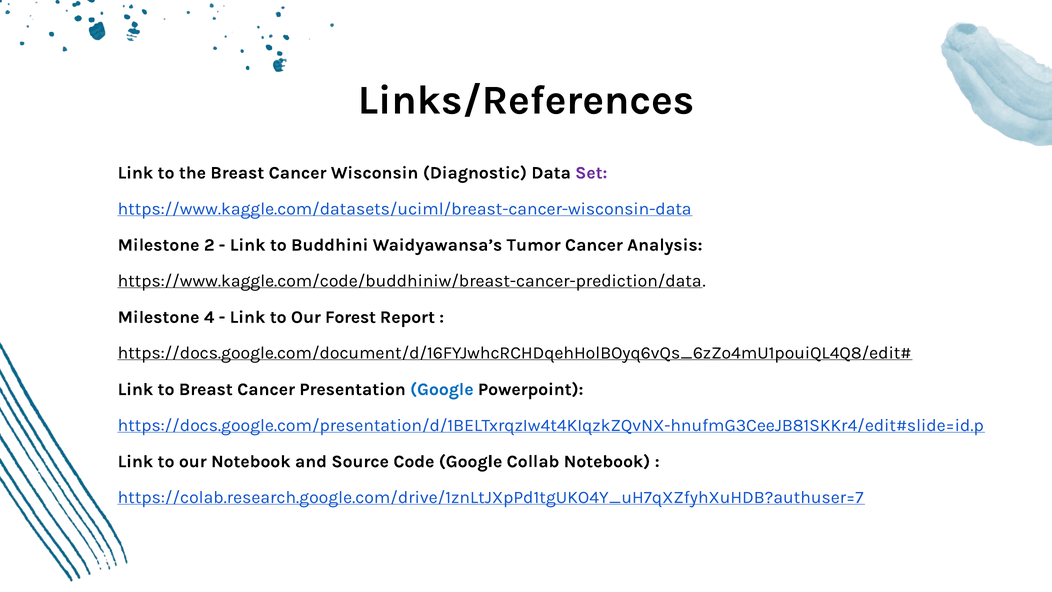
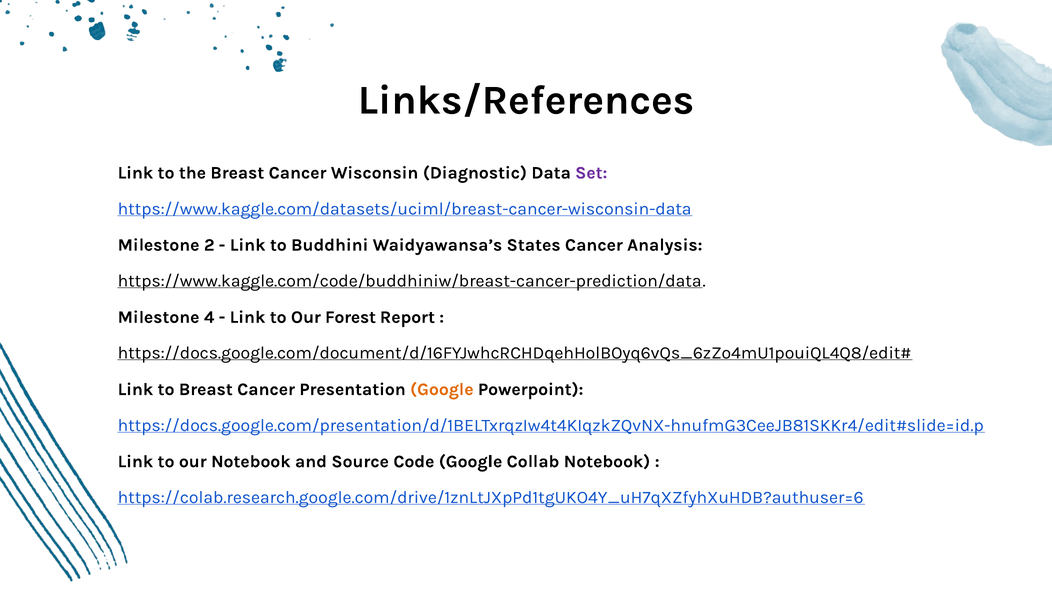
Tumor: Tumor -> States (534, 245)
Google colour: blue -> orange (442, 389)
https://colab.research.google.com/drive/1znLtJXpPd1tgUKO4Y_uH7qXZfyhXuHDB?authuser=7: https://colab.research.google.com/drive/1znLtJXpPd1tgUKO4Y_uH7qXZfyhXuHDB?authuser=7 -> https://colab.research.google.com/drive/1znLtJXpPd1tgUKO4Y_uH7qXZfyhXuHDB?authuser=6 (491, 497)
